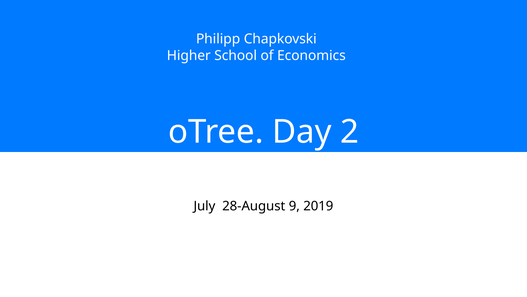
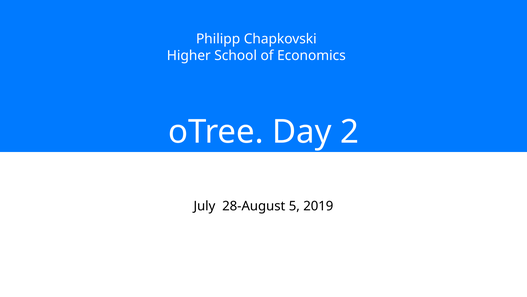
9: 9 -> 5 (294, 206)
